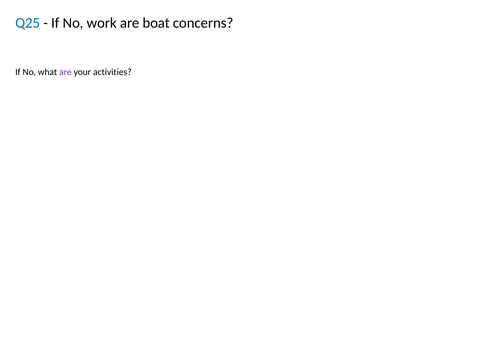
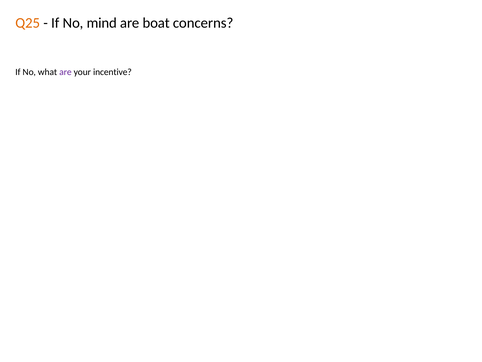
Q25 colour: blue -> orange (28, 23)
work: work -> mind (102, 23)
activities: activities -> incentive (112, 72)
